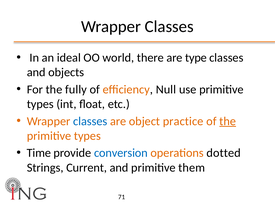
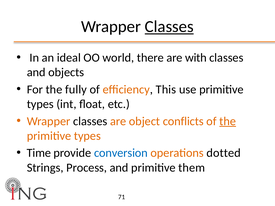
Classes underline: none -> present (169, 27)
type: type -> with (196, 58)
Null: Null -> This (166, 90)
classes colour: blue -> black (90, 121)
practice: practice -> conflicts (183, 121)
Current: Current -> Process (87, 168)
